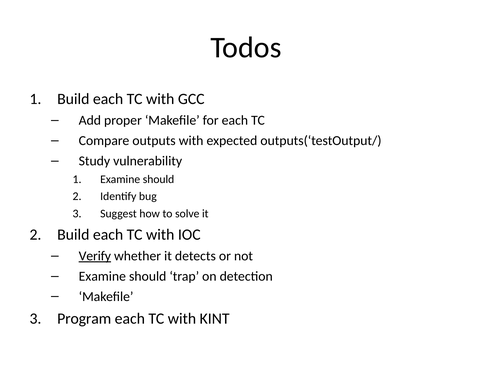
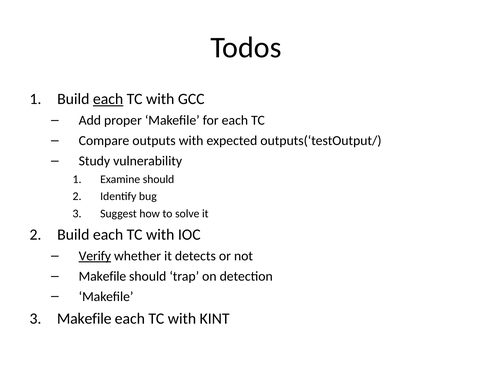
each underline: none -> present (108, 99)
Examine: Examine -> Makefile (102, 276)
Program: Program -> Makefile (84, 319)
